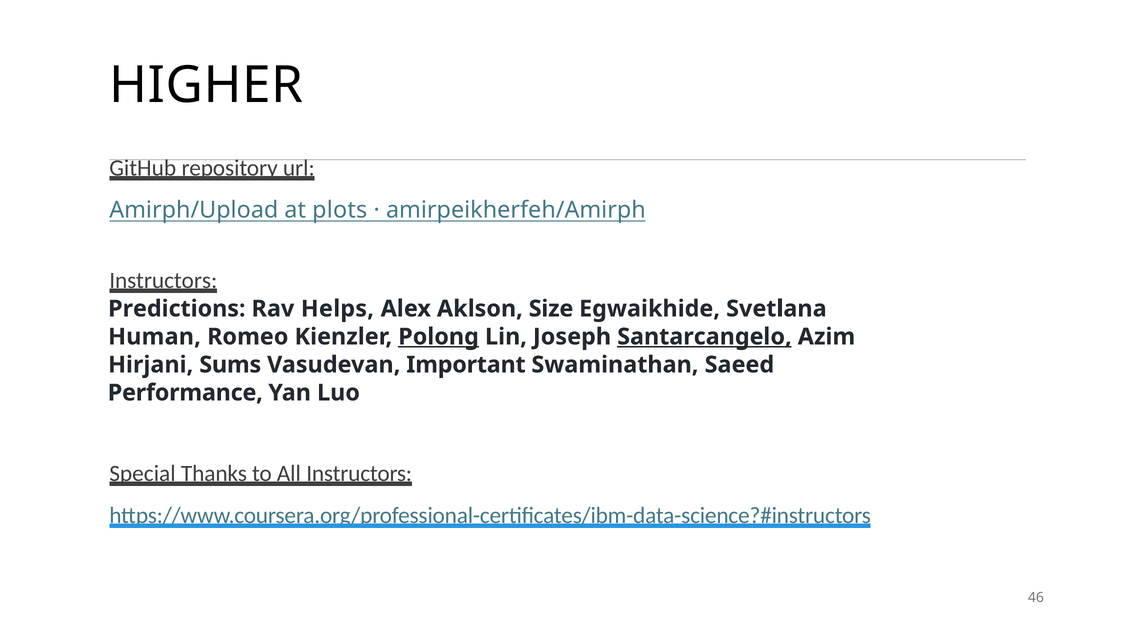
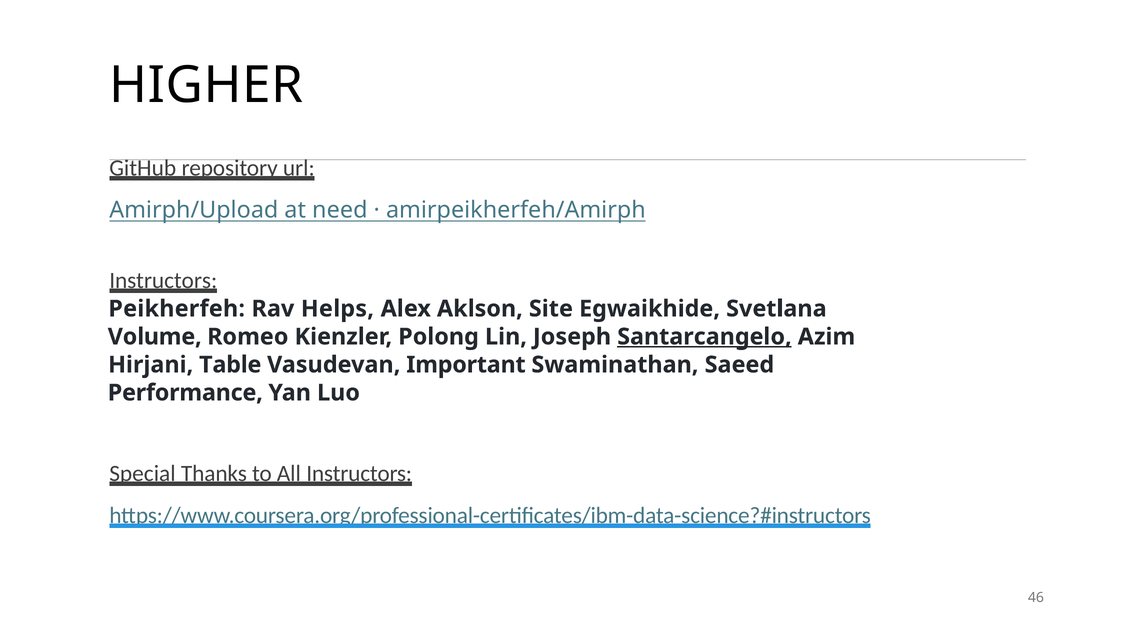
plots: plots -> need (340, 210)
Predictions: Predictions -> Peikherfeh (177, 309)
Size: Size -> Site (551, 309)
Human: Human -> Volume (155, 337)
Polong underline: present -> none (439, 337)
Sums: Sums -> Table (230, 365)
